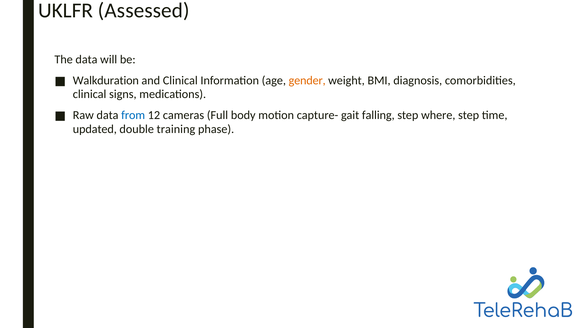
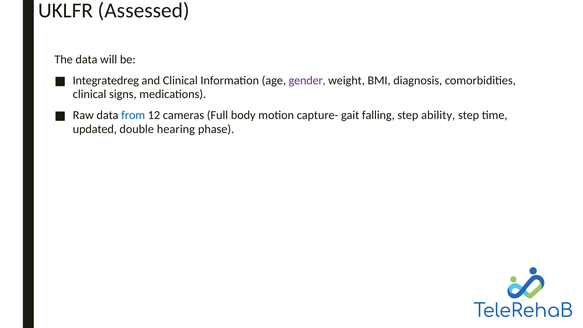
Walkduration: Walkduration -> Integratedreg (106, 81)
gender colour: orange -> purple (307, 81)
where: where -> ability (438, 115)
training: training -> hearing (176, 129)
